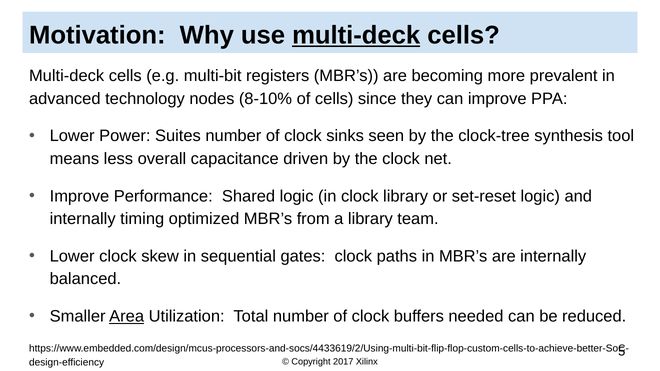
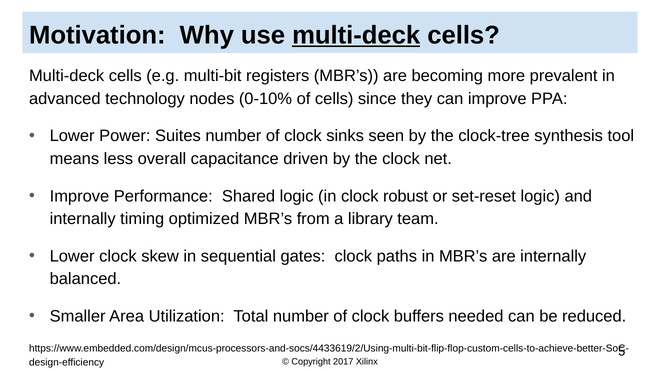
8-10%: 8-10% -> 0-10% (265, 99)
clock library: library -> robust (406, 196)
Area underline: present -> none (127, 317)
